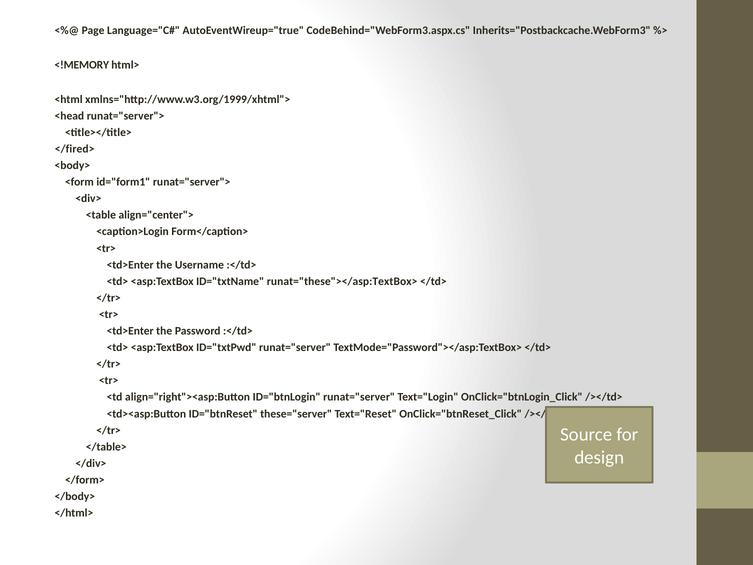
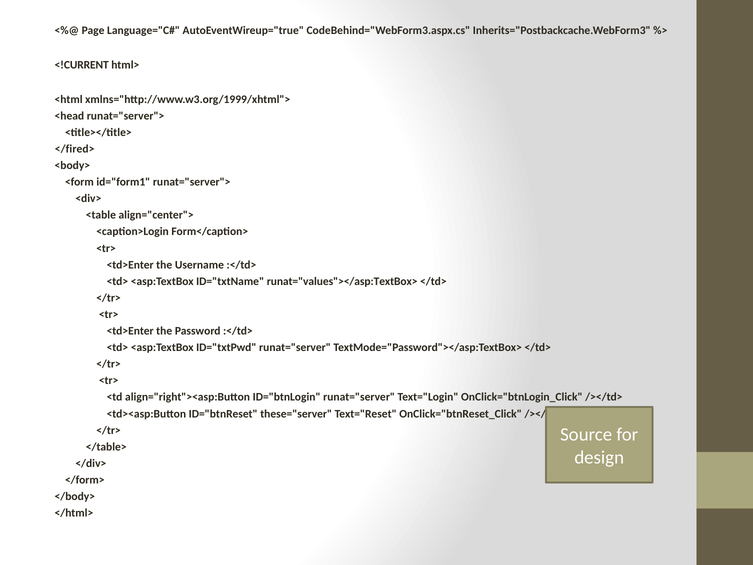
<!MEMORY: <!MEMORY -> <!CURRENT (82, 65)
runat="these"></asp:TextBox>: runat="these"></asp:TextBox> -> runat="values"></asp:TextBox> (342, 281)
